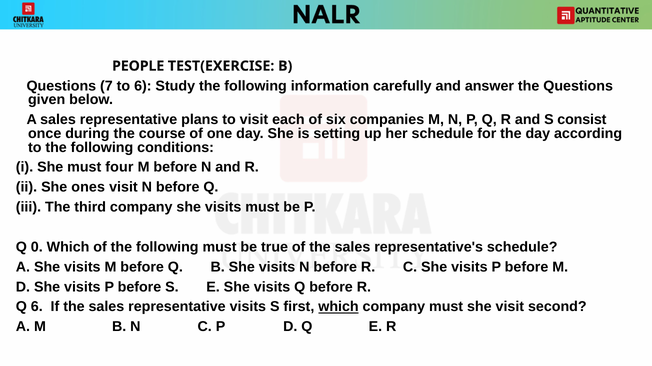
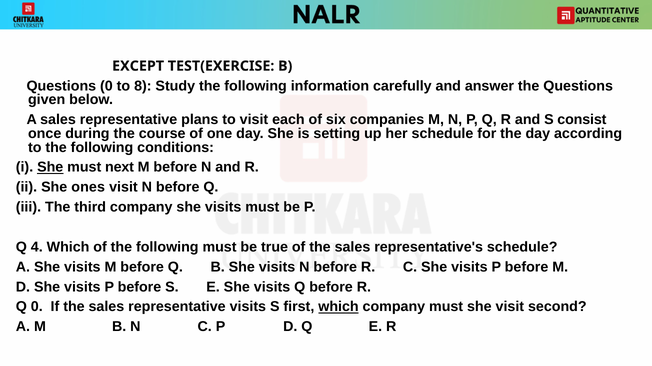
PEOPLE: PEOPLE -> EXCEPT (138, 66)
Questions 7: 7 -> 0 (106, 86)
to 6: 6 -> 8 (143, 86)
She underline: none -> present (50, 168)
four: four -> next (120, 168)
0: 0 -> 4 (37, 247)
Q 6: 6 -> 0 (37, 307)
